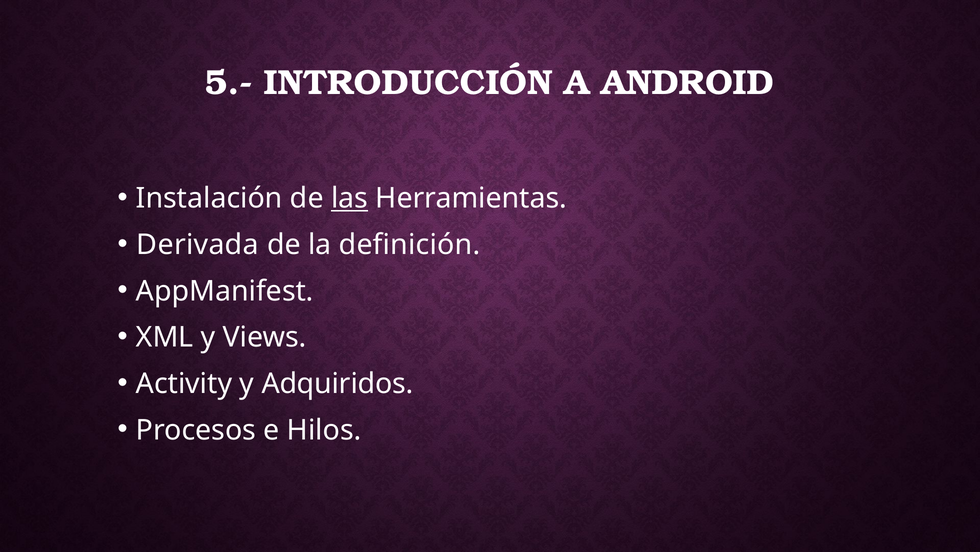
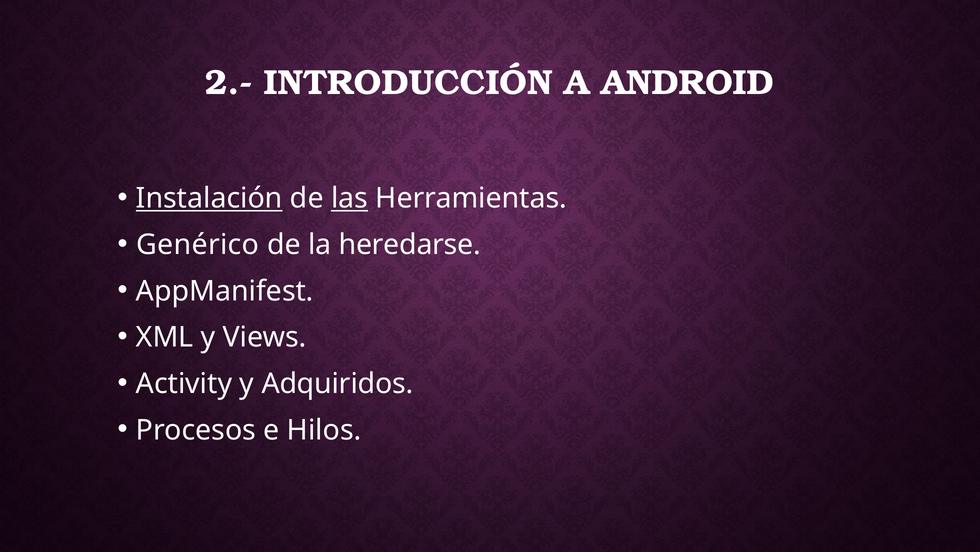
5.-: 5.- -> 2.- (229, 82)
Instalación underline: none -> present (209, 198)
Derivada: Derivada -> Genérico (198, 244)
definición: definición -> heredarse (410, 244)
